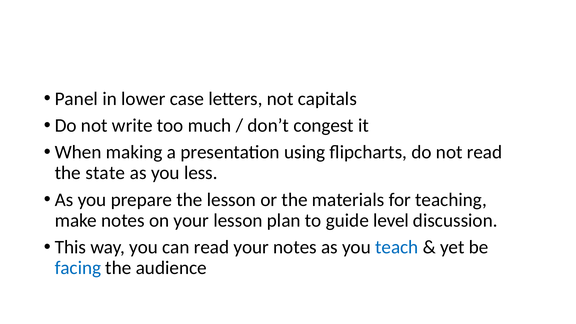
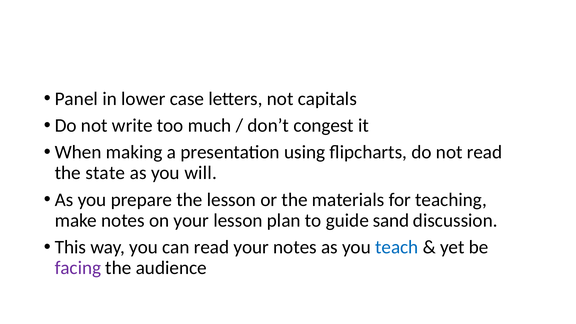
less: less -> will (201, 173)
level: level -> sand (391, 220)
facing colour: blue -> purple (78, 268)
